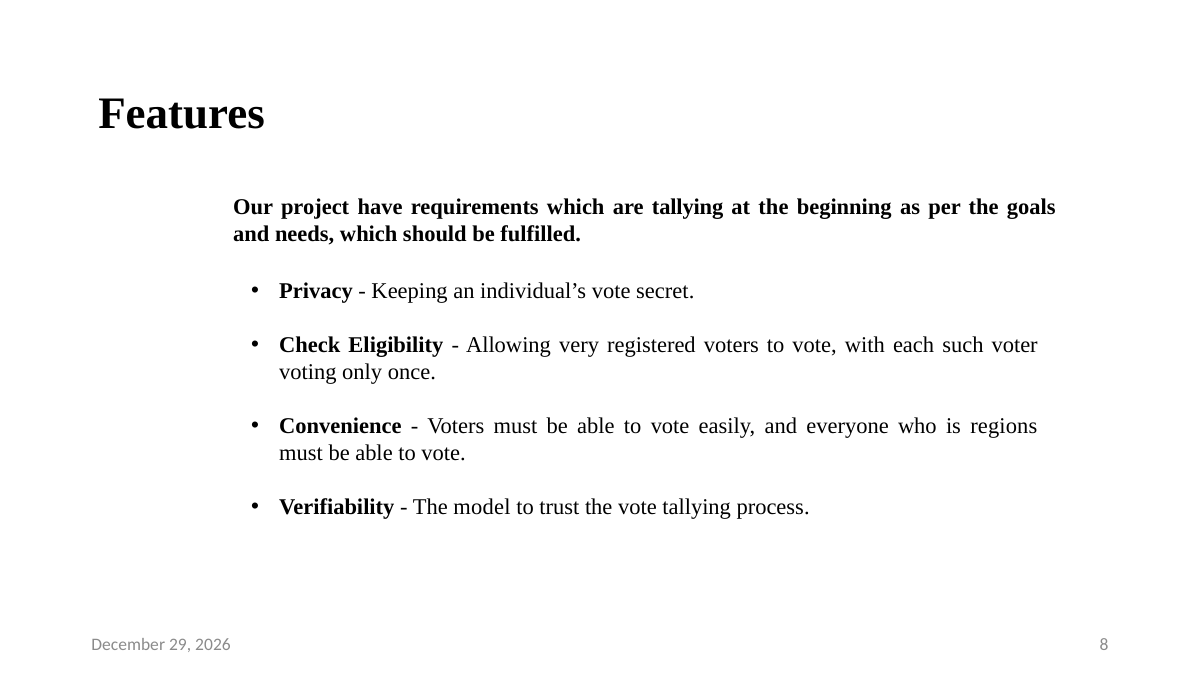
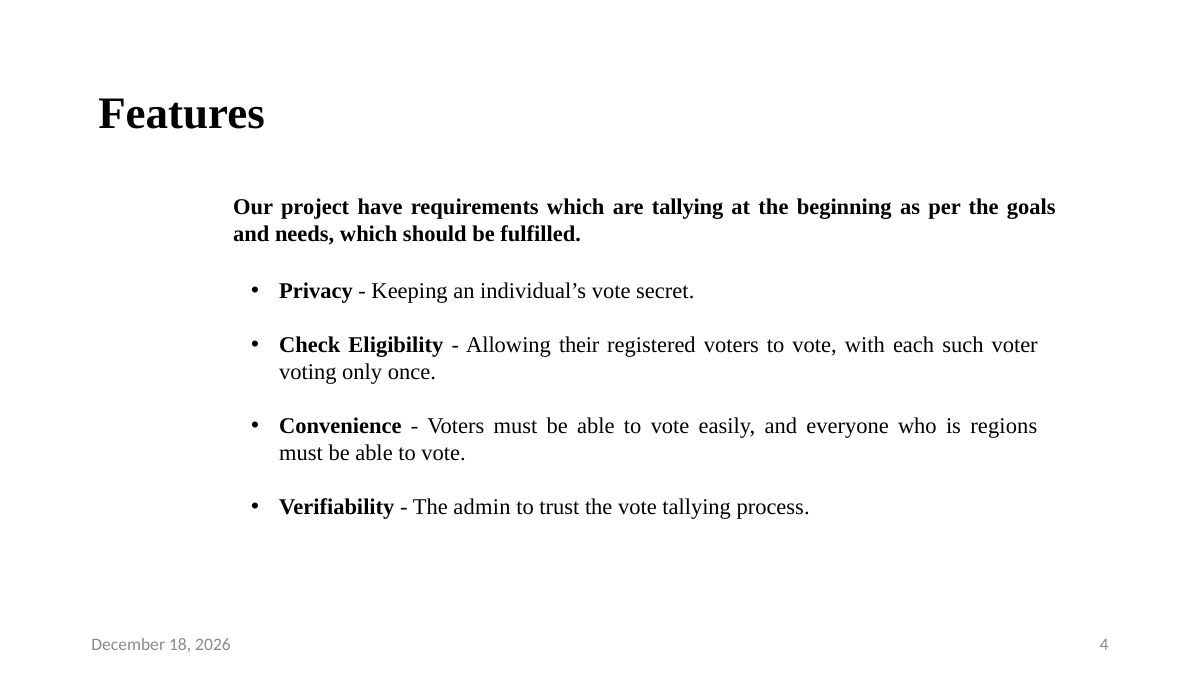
very: very -> their (579, 345)
model: model -> admin (482, 507)
29: 29 -> 18 (180, 645)
8: 8 -> 4 (1104, 645)
